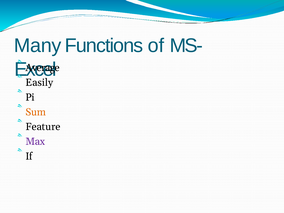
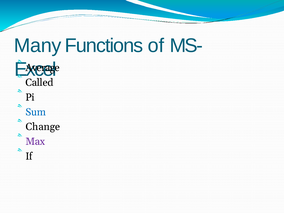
Easily: Easily -> Called (39, 83)
Sum colour: orange -> blue (36, 112)
Feature: Feature -> Change (43, 127)
